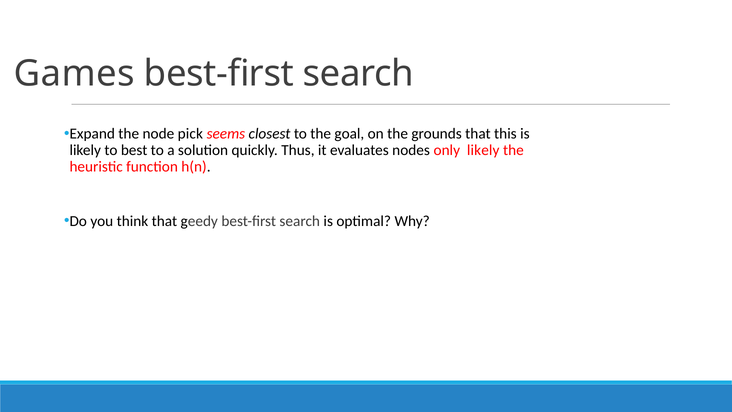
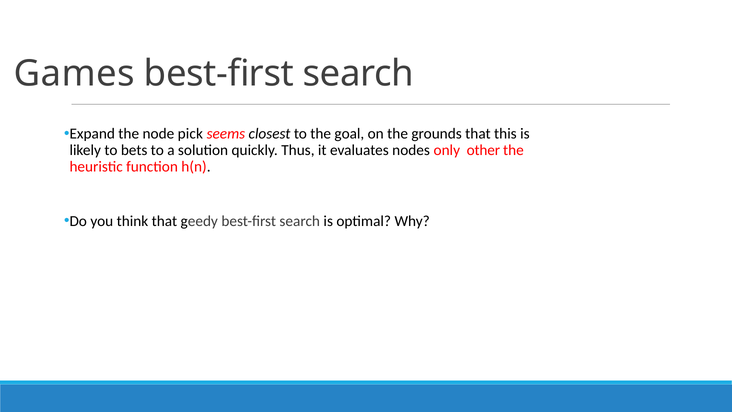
best: best -> bets (134, 150)
only likely: likely -> other (483, 150)
